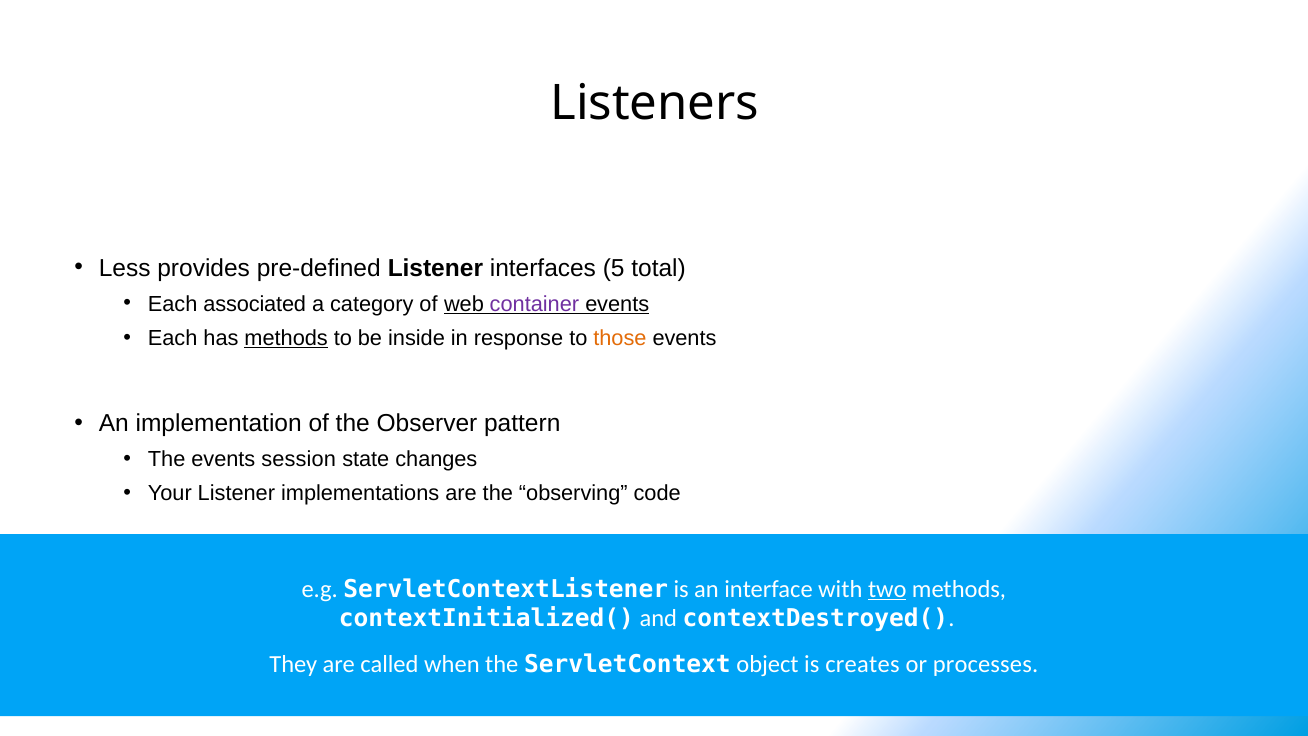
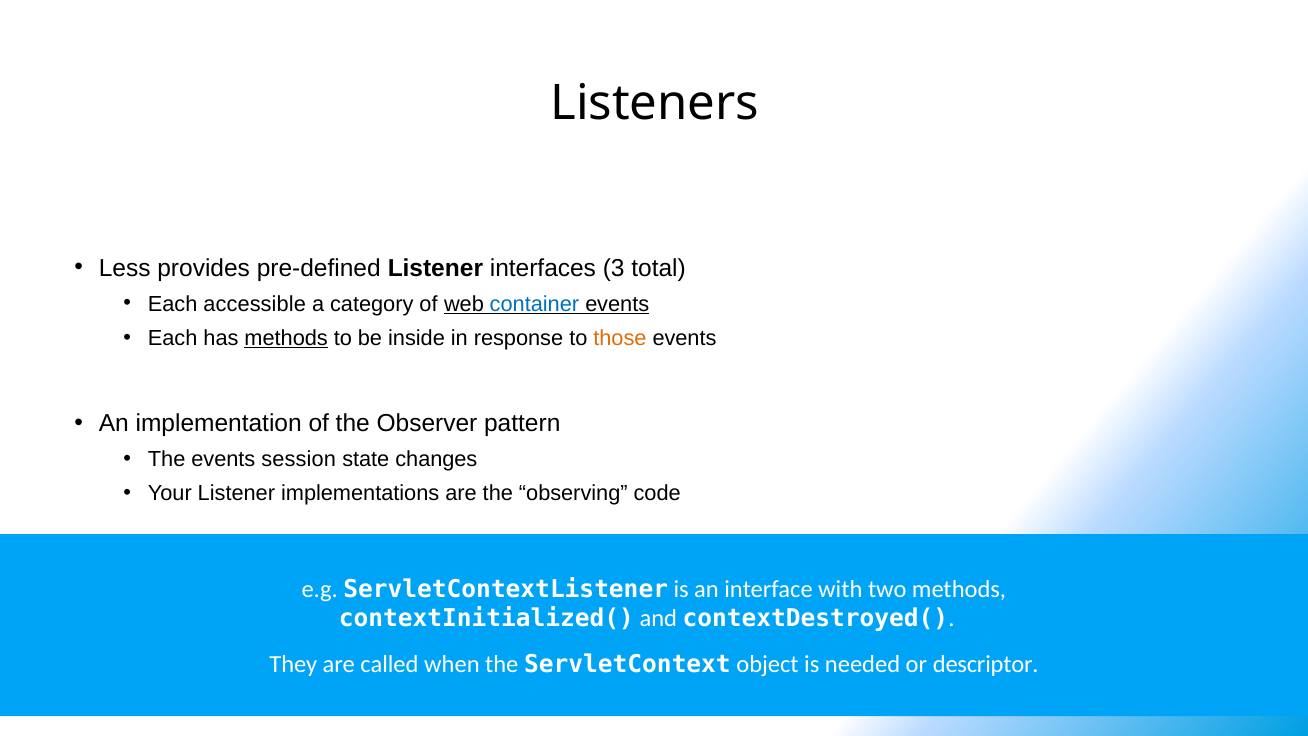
5: 5 -> 3 (614, 268)
associated: associated -> accessible (255, 304)
container colour: purple -> blue (534, 304)
two underline: present -> none (887, 589)
creates: creates -> needed (863, 664)
processes: processes -> descriptor (986, 664)
